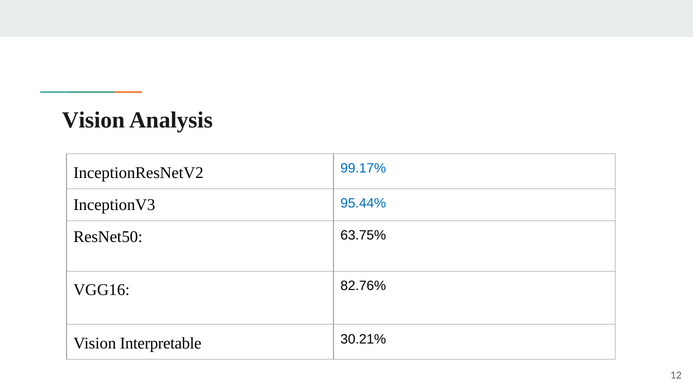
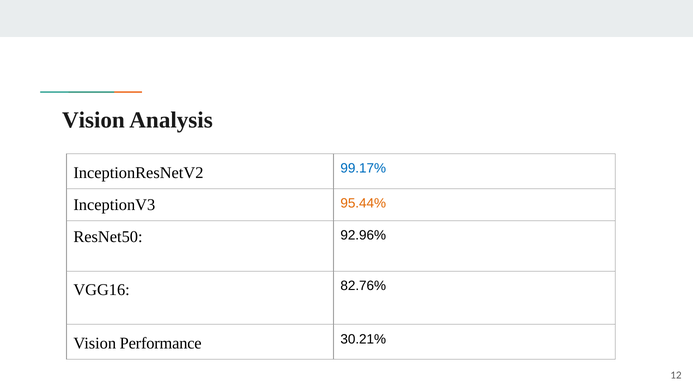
95.44% colour: blue -> orange (363, 203)
63.75%: 63.75% -> 92.96% (363, 235)
Interpretable: Interpretable -> Performance (161, 343)
